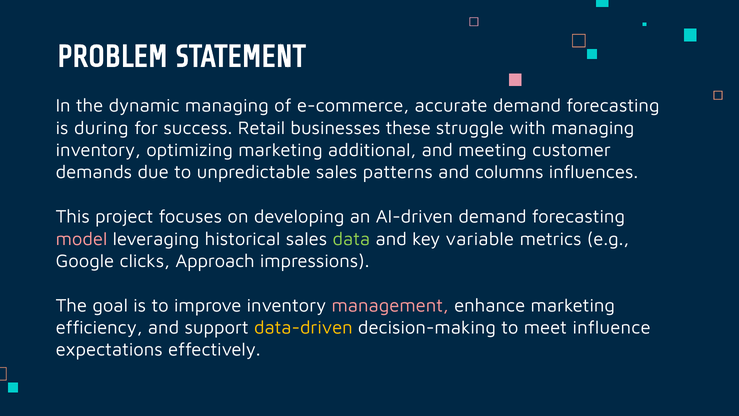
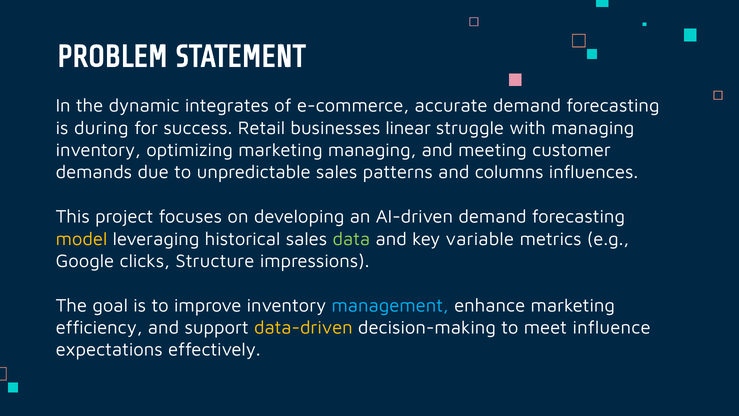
dynamic managing: managing -> integrates (227, 106)
these: these -> linear (408, 128)
marketing additional: additional -> managing (372, 150)
model colour: pink -> yellow (82, 239)
Approach: Approach -> Structure (215, 261)
management colour: pink -> light blue (390, 305)
